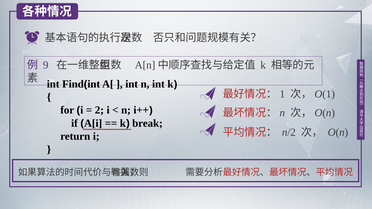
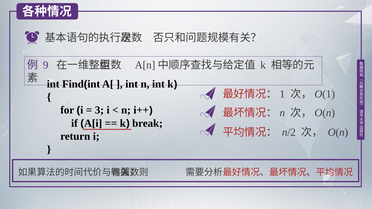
2: 2 -> 3 (99, 110)
